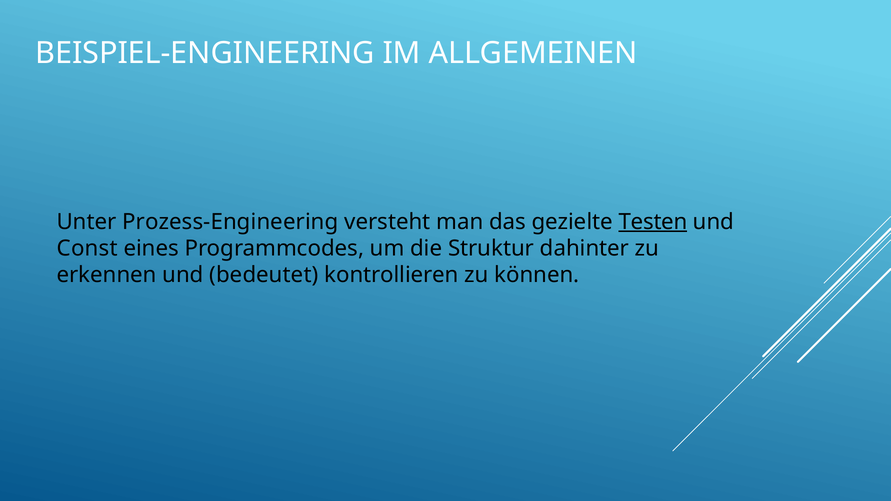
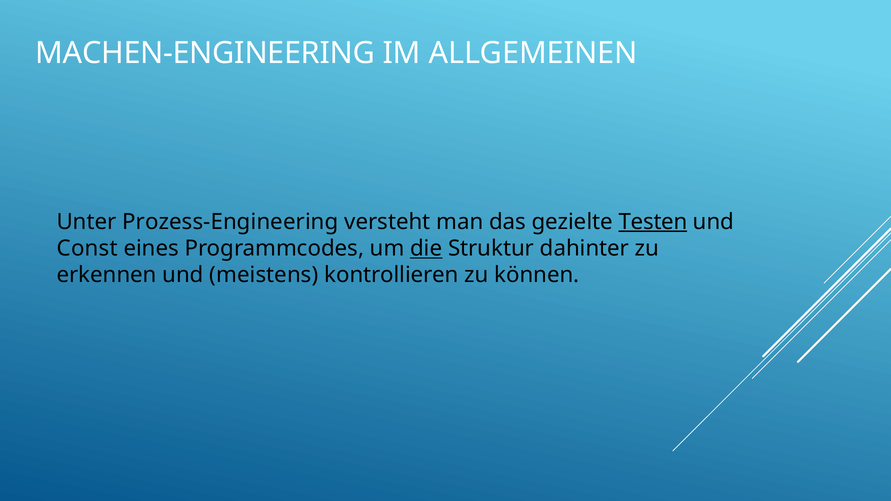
BEISPIEL-ENGINEERING: BEISPIEL-ENGINEERING -> MACHEN-ENGINEERING (205, 53)
die underline: none -> present (426, 248)
bedeutet: bedeutet -> meistens (264, 275)
